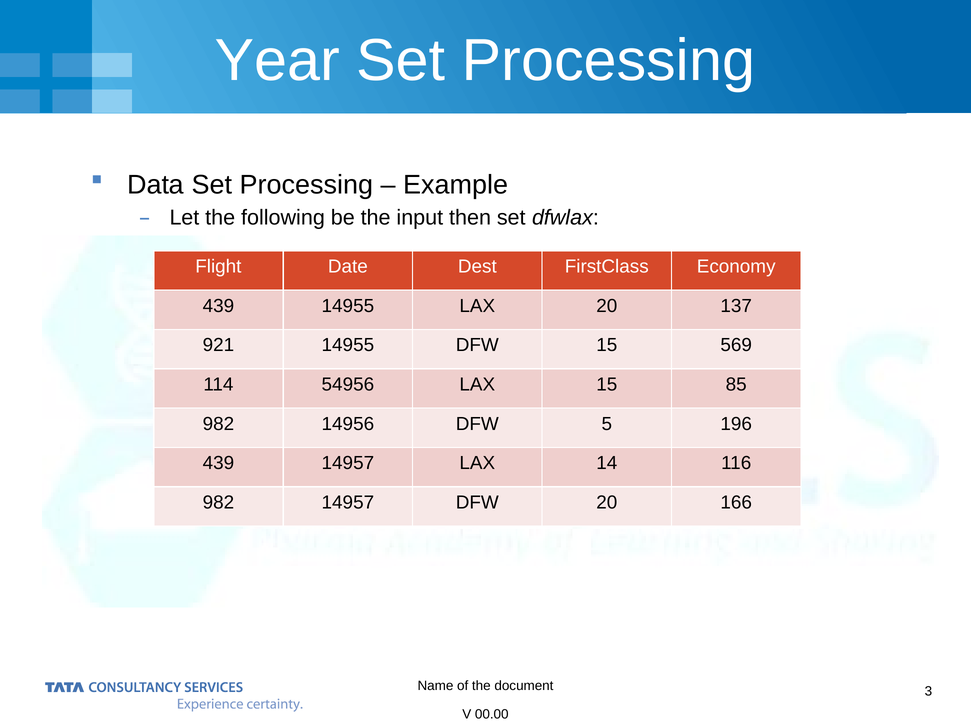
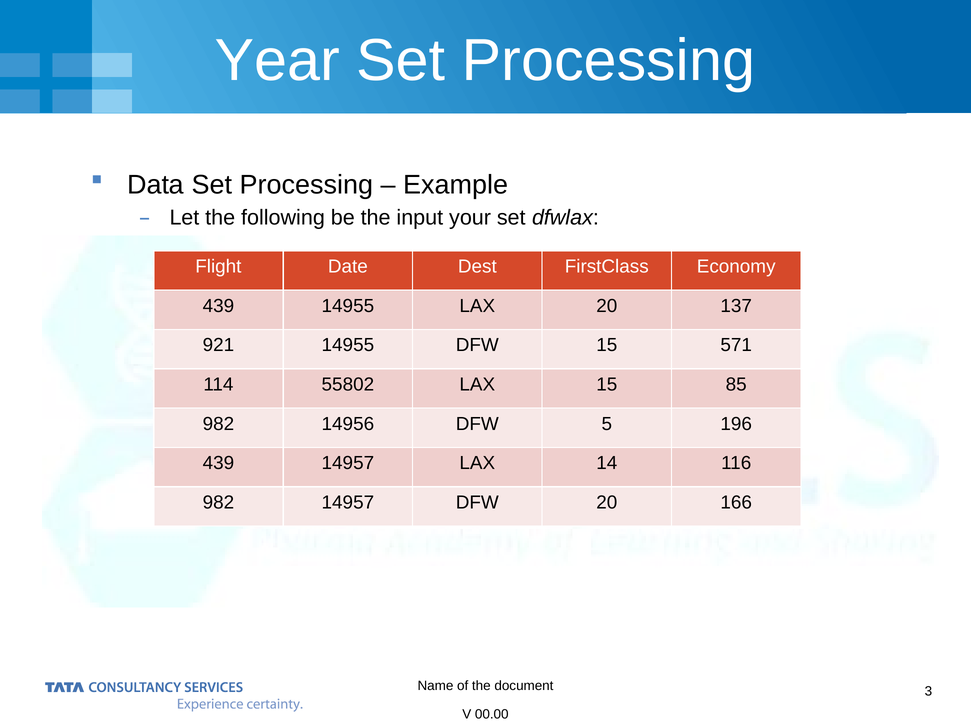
then: then -> your (470, 218)
569: 569 -> 571 (736, 345)
54956: 54956 -> 55802 (348, 385)
